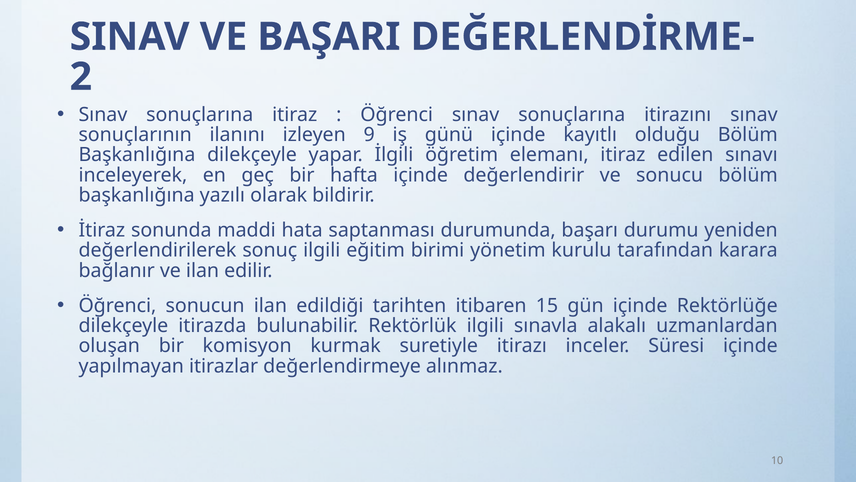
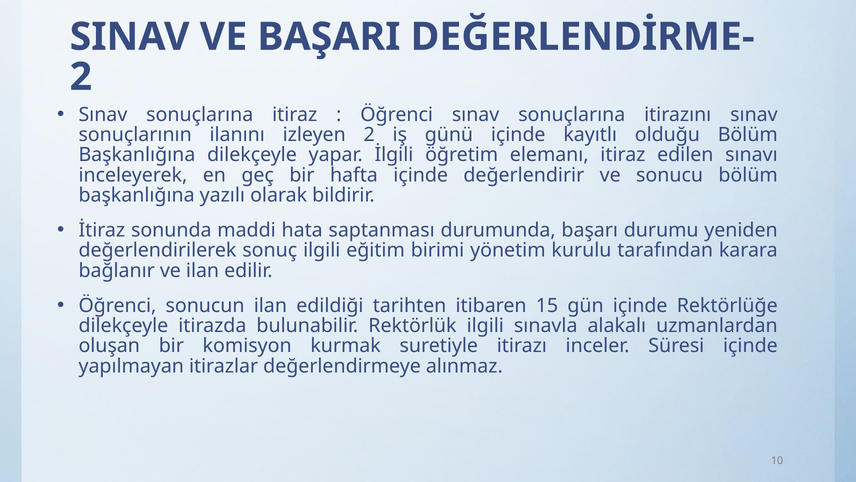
izleyen 9: 9 -> 2 (369, 135)
